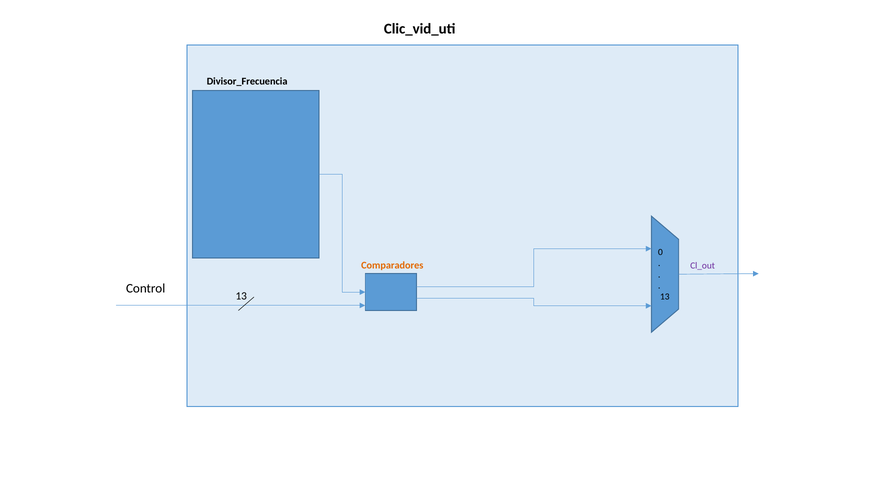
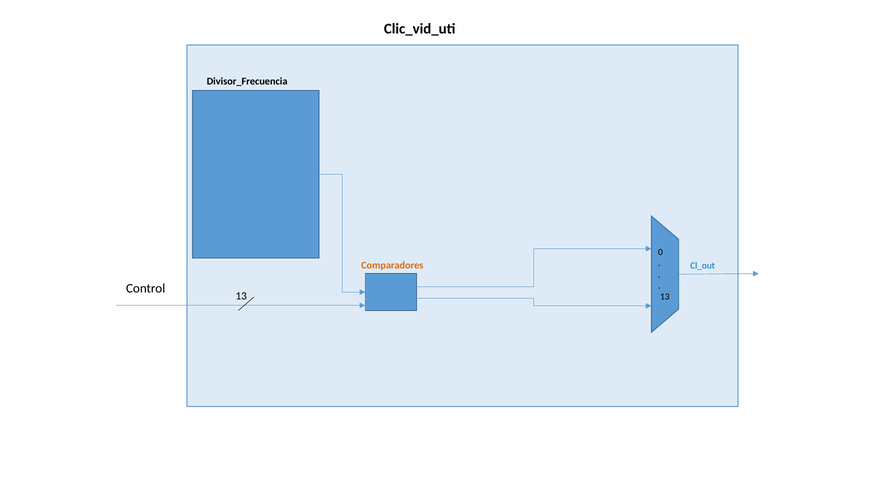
Cl_out colour: purple -> blue (703, 266)
